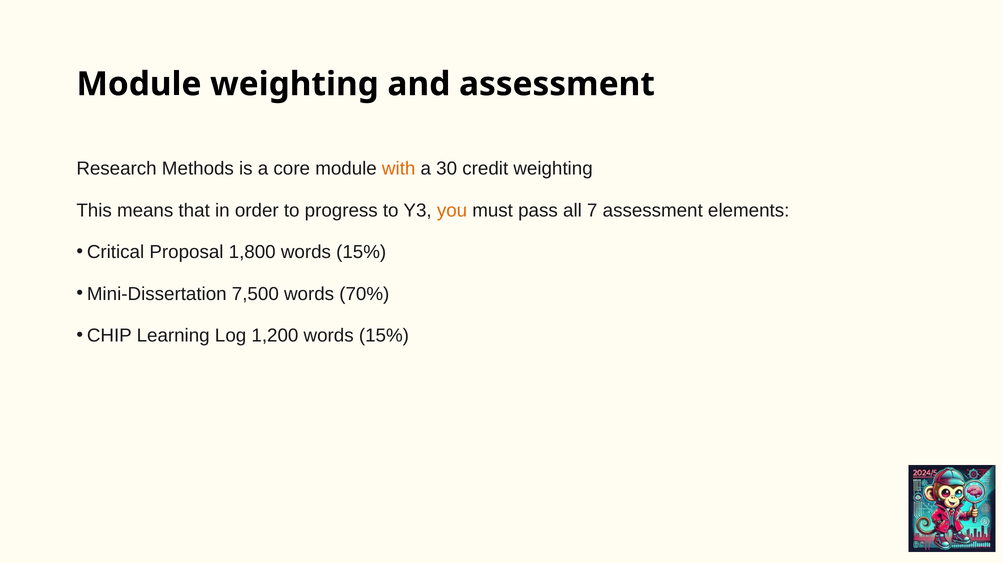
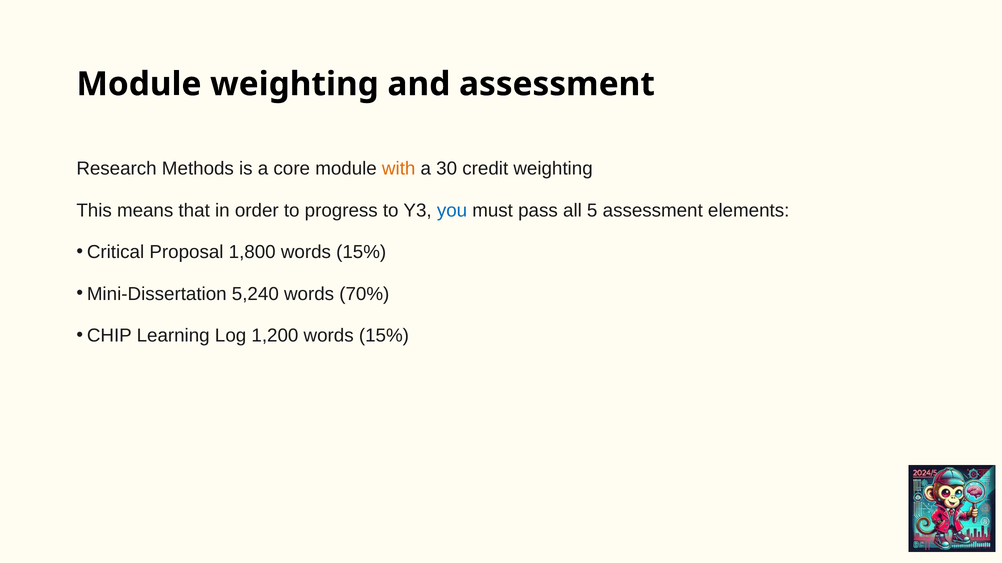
you colour: orange -> blue (452, 211)
7: 7 -> 5 (592, 211)
7,500: 7,500 -> 5,240 (255, 294)
